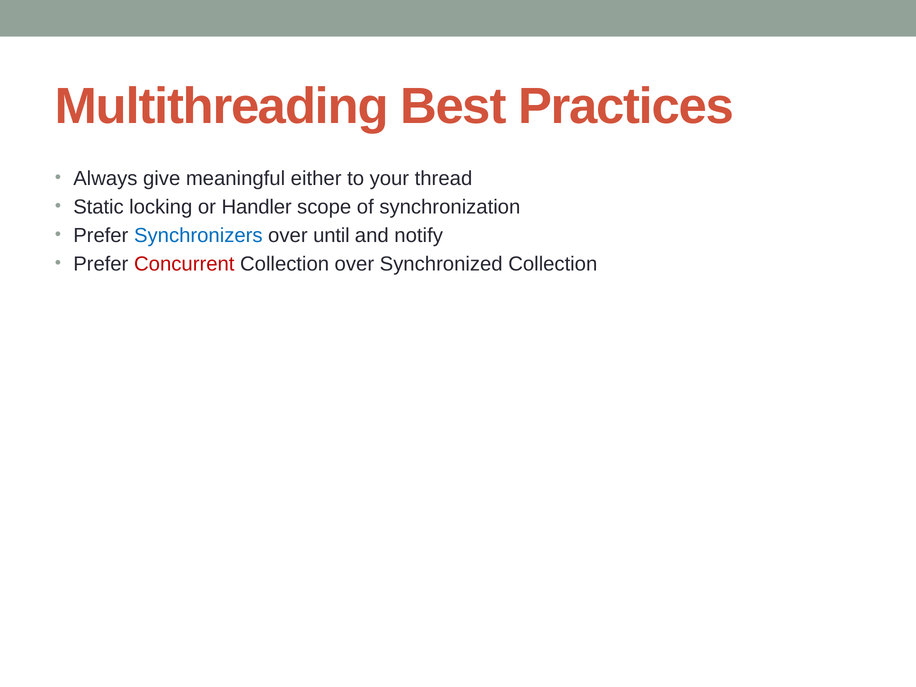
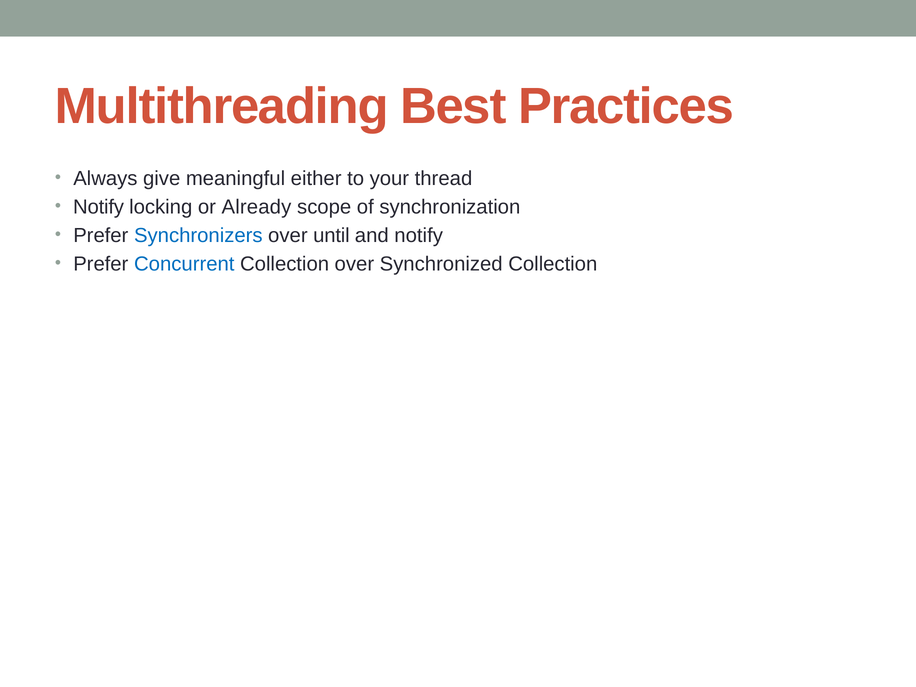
Static: Static -> Notify (99, 207)
Handler: Handler -> Already (256, 207)
Concurrent colour: red -> blue (184, 264)
